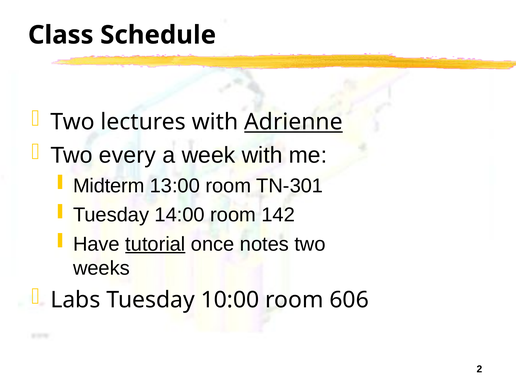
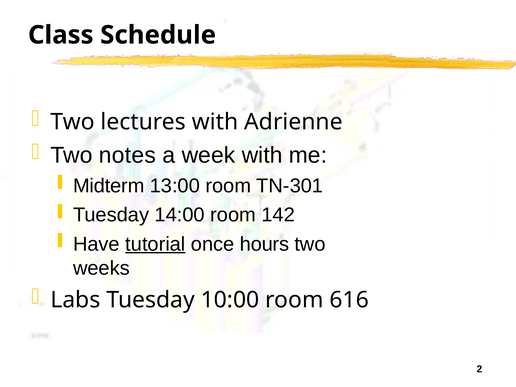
Adrienne underline: present -> none (293, 122)
every: every -> notes (127, 155)
notes: notes -> hours (264, 244)
606: 606 -> 616 (349, 300)
